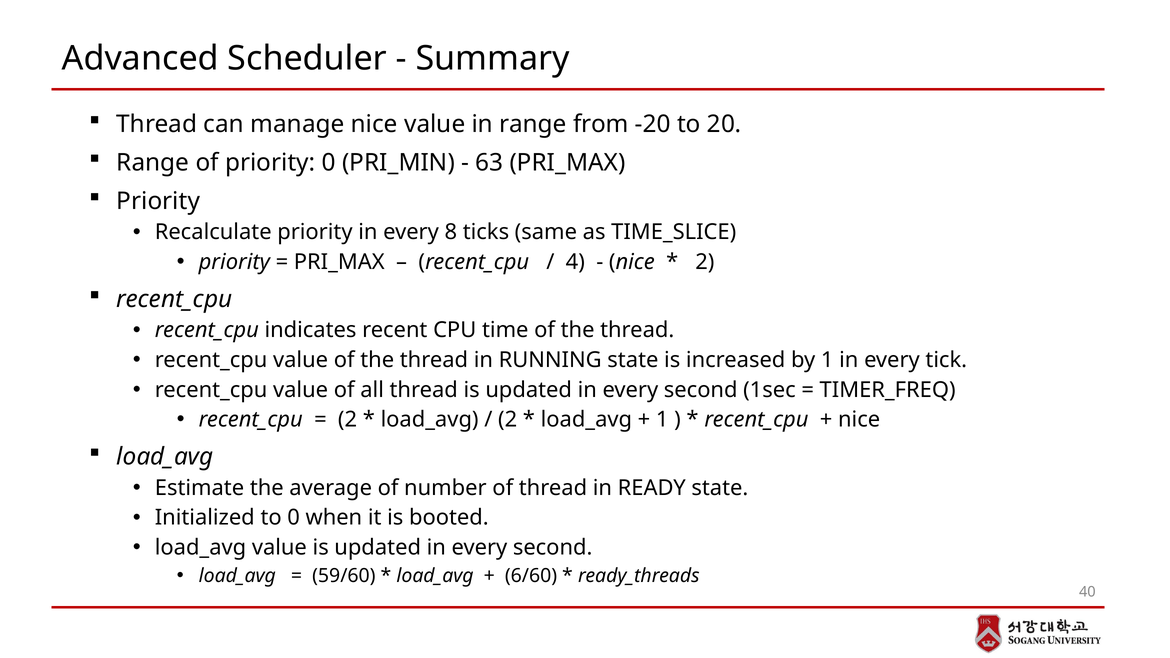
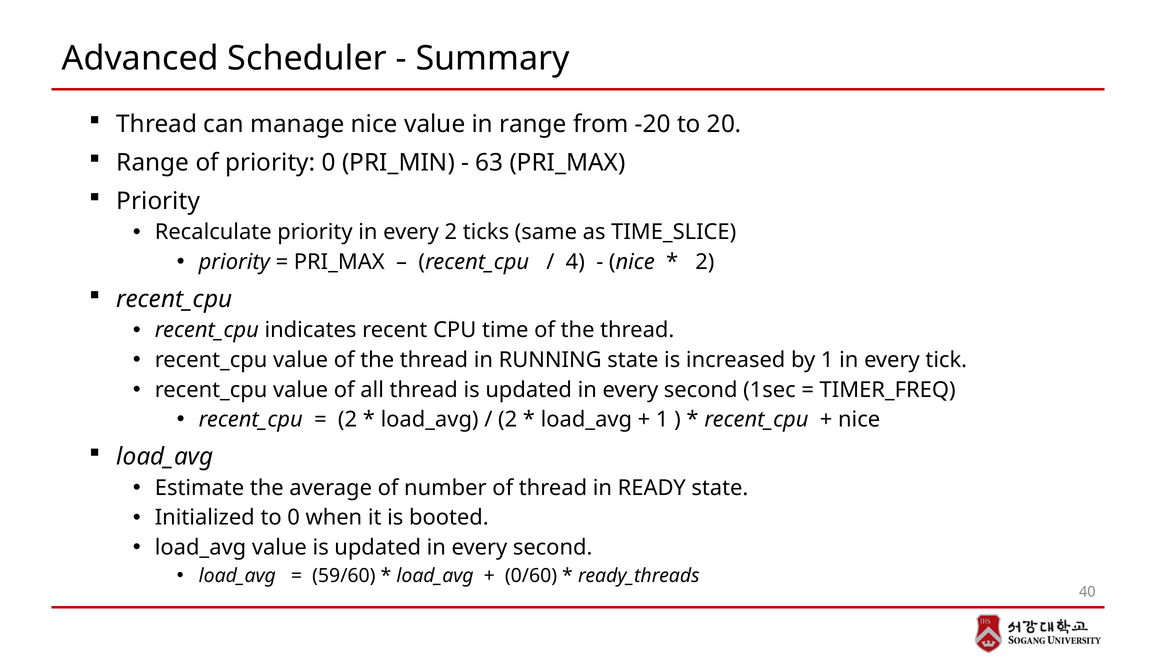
every 8: 8 -> 2 (451, 232)
6/60: 6/60 -> 0/60 (531, 576)
